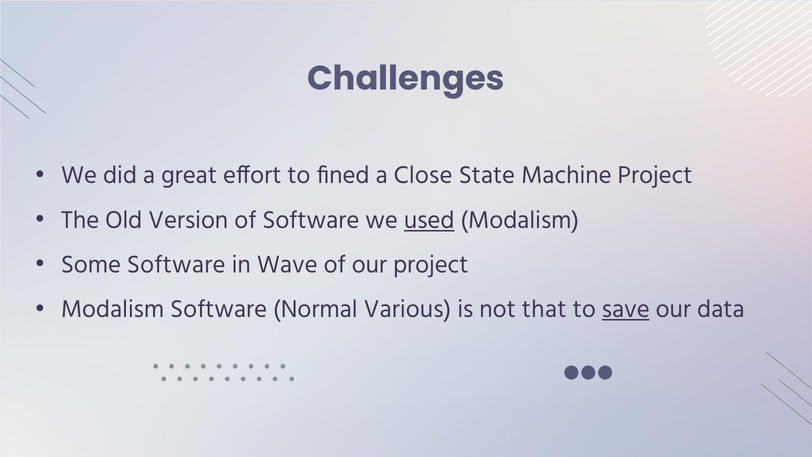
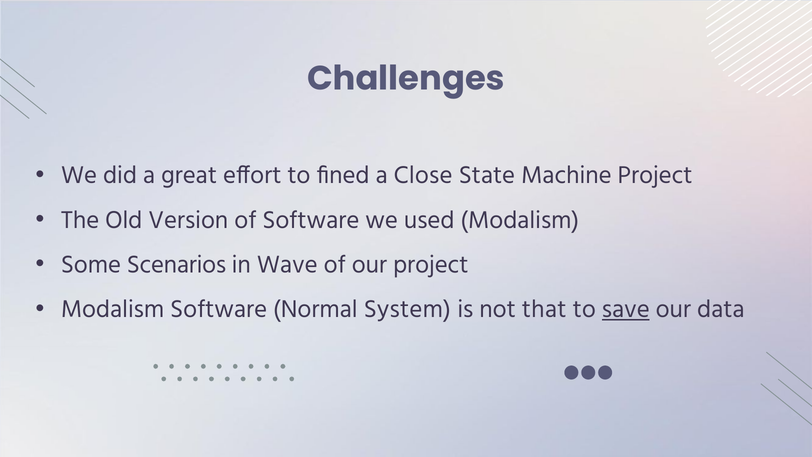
used underline: present -> none (429, 220)
Some Software: Software -> Scenarios (176, 264)
Various: Various -> System (407, 309)
